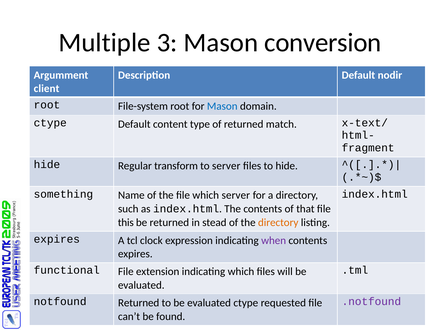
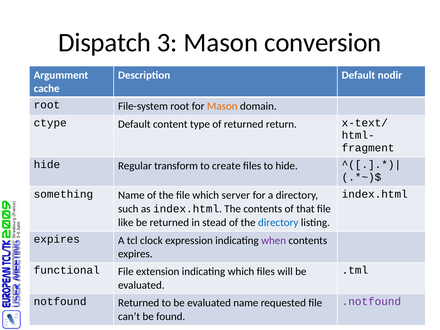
Multiple: Multiple -> Dispatch (105, 43)
client: client -> cache (47, 88)
Mason colour: blue -> orange (222, 106)
match: match -> return (281, 124)
to server: server -> create (226, 166)
this: this -> like (126, 223)
directory colour: orange -> blue (278, 223)
evaluated ctype: ctype -> name (246, 303)
